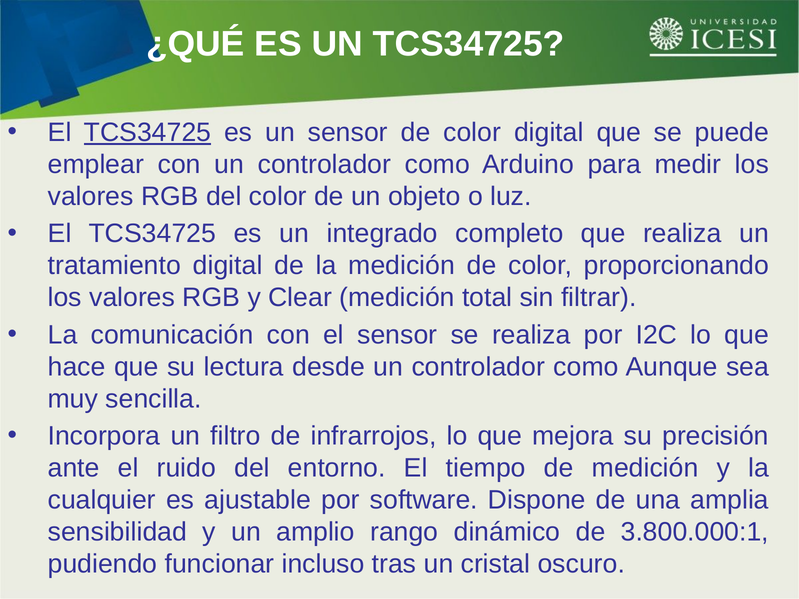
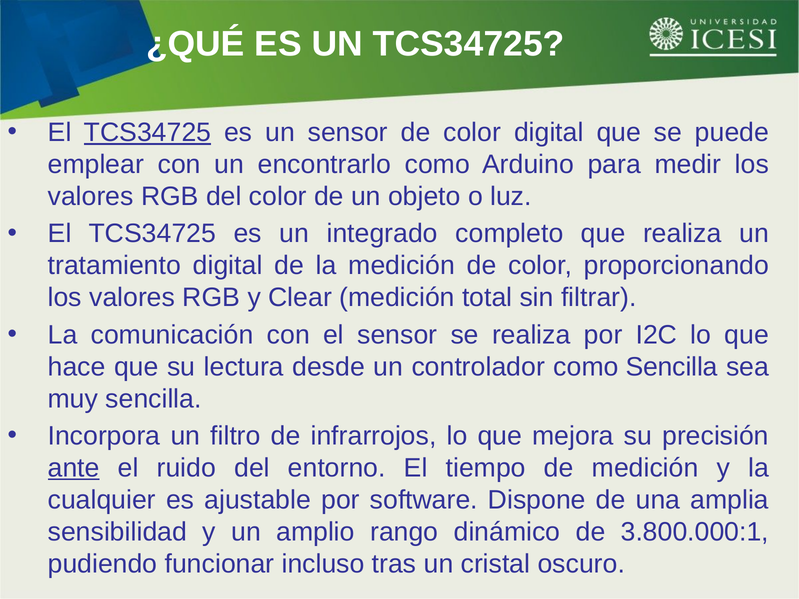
con un controlador: controlador -> encontrarlo (324, 165)
como Aunque: Aunque -> Sencilla (672, 367)
ante underline: none -> present (74, 468)
